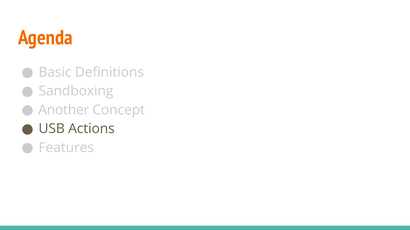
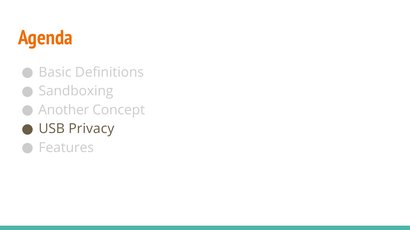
Actions: Actions -> Privacy (91, 129)
